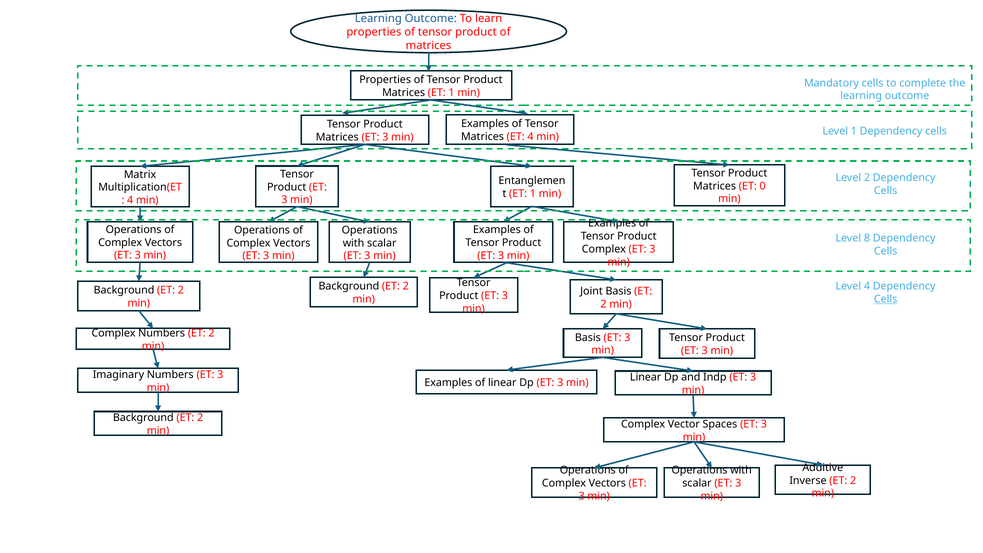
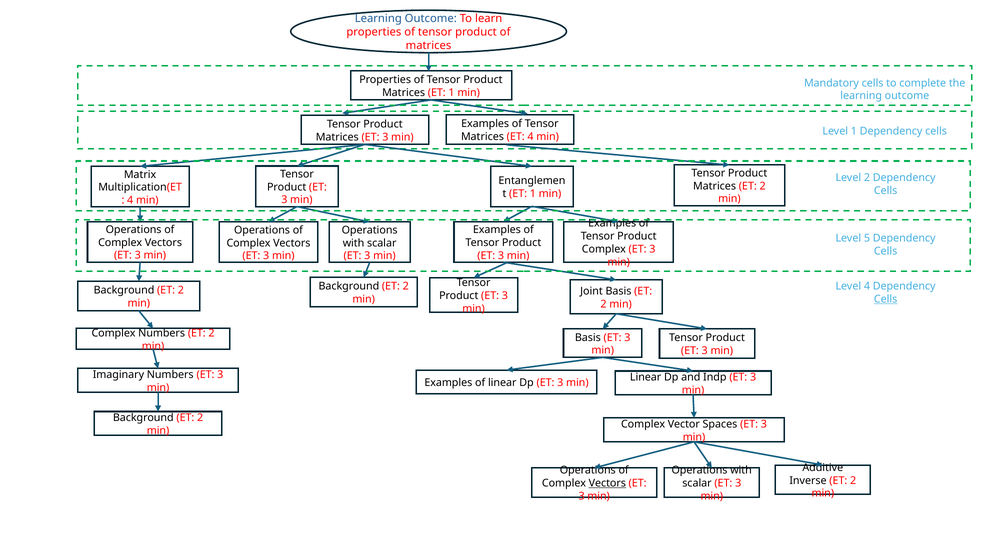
Matrices ET 0: 0 -> 2 (763, 186)
8: 8 -> 5 (867, 238)
Vectors underline: none -> present (607, 483)
